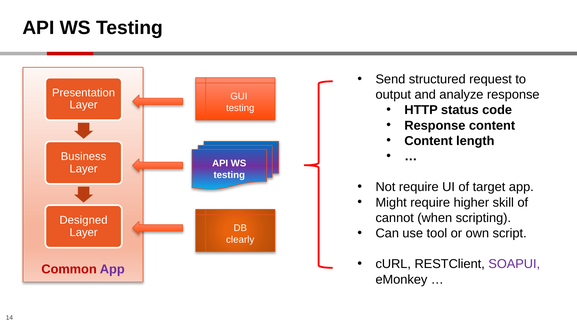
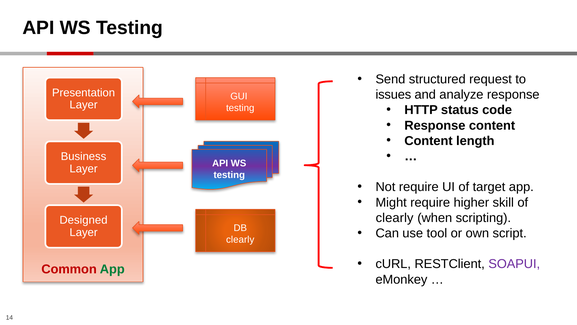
output: output -> issues (393, 95)
cannot: cannot -> clearly (395, 218)
App colour: purple -> green (112, 269)
